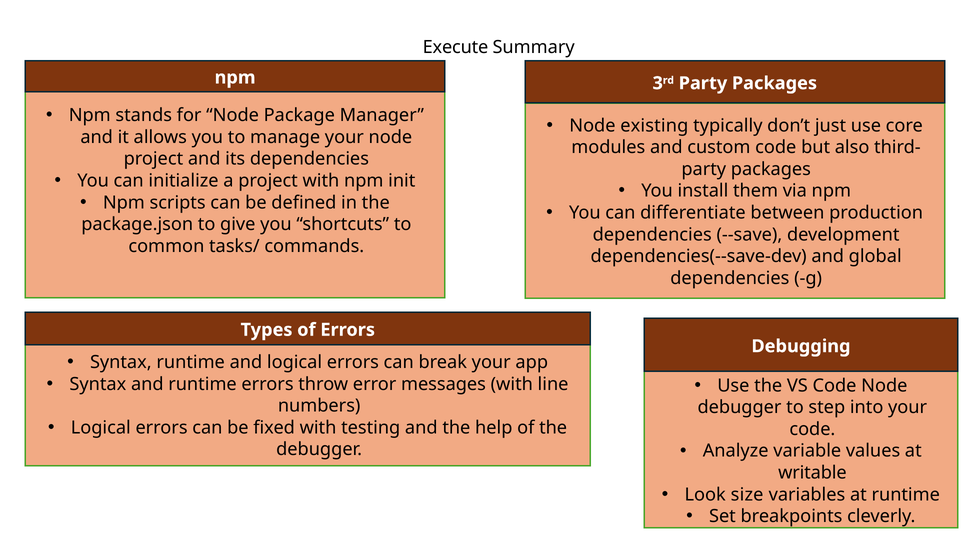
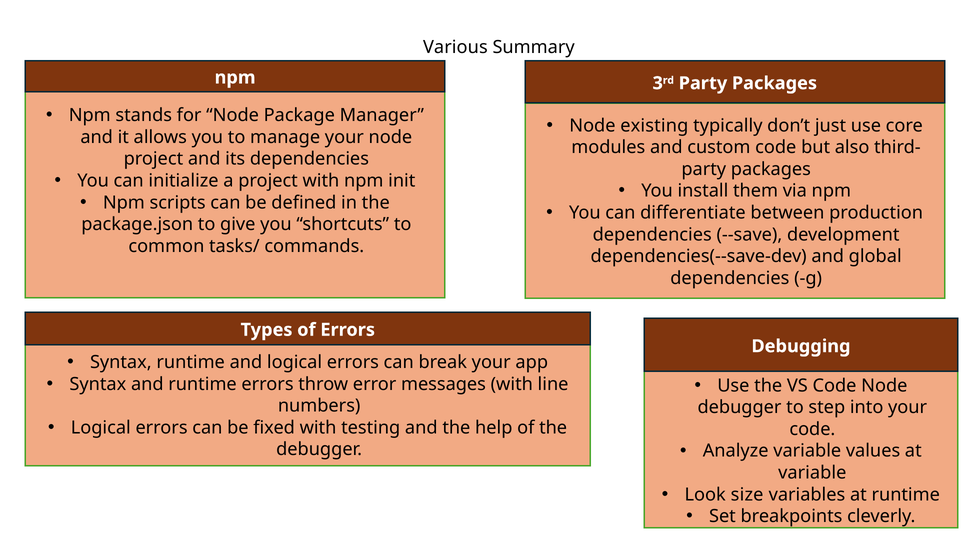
Execute: Execute -> Various (455, 47)
writable: writable -> variable (812, 473)
